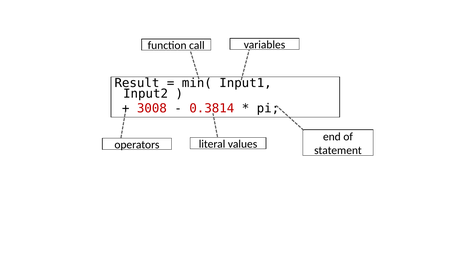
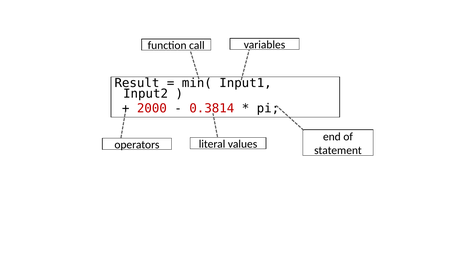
3008: 3008 -> 2000 (152, 108)
